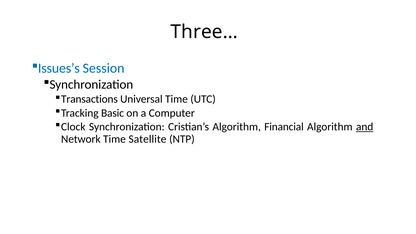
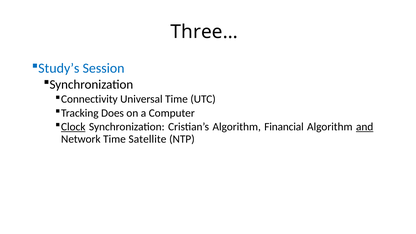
Issues’s: Issues’s -> Study’s (59, 68)
Transactions: Transactions -> Connectivity (89, 99)
Basic: Basic -> Does (113, 113)
Clock underline: none -> present (73, 127)
